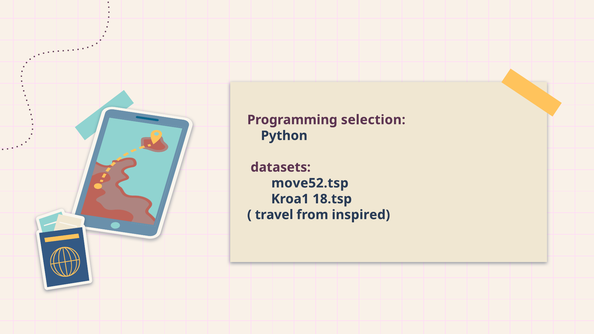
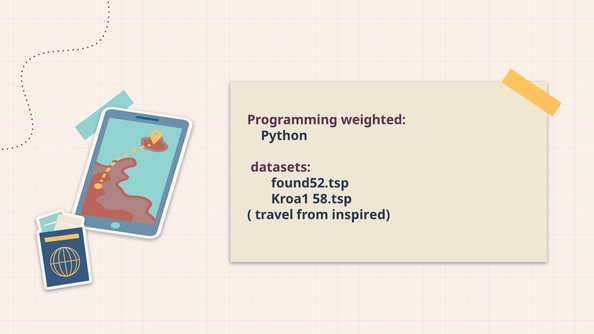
selection: selection -> weighted (373, 120)
move52.tsp: move52.tsp -> found52.tsp (310, 183)
18.tsp: 18.tsp -> 58.tsp (332, 199)
